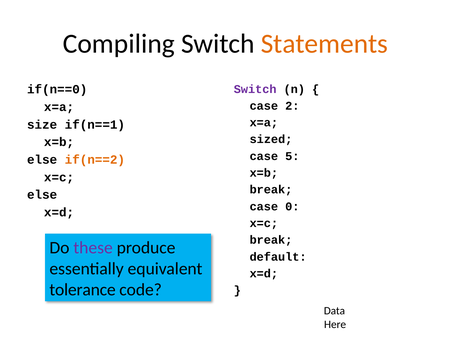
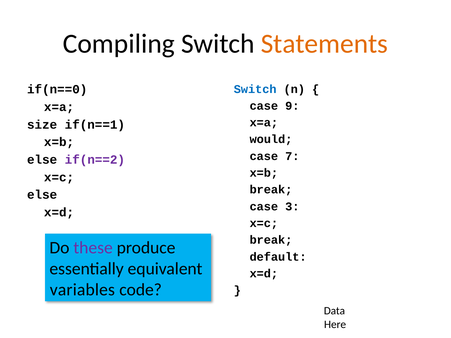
Switch colour: purple -> blue (255, 89)
2: 2 -> 9 (292, 106)
sized: sized -> would (271, 139)
5: 5 -> 7 (292, 156)
if(n==2 colour: orange -> purple (95, 160)
0: 0 -> 3 (292, 207)
tolerance: tolerance -> variables (82, 290)
